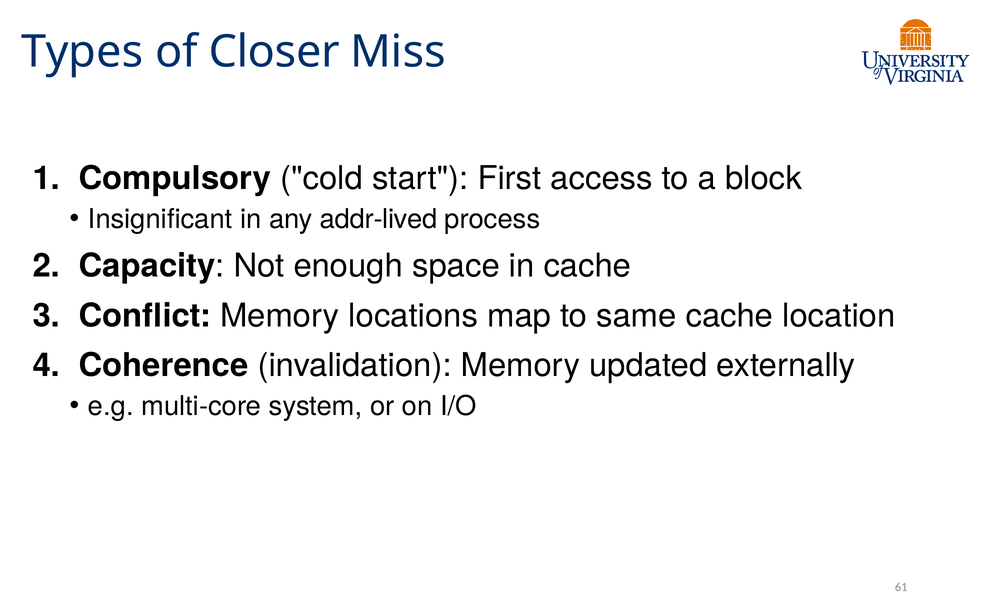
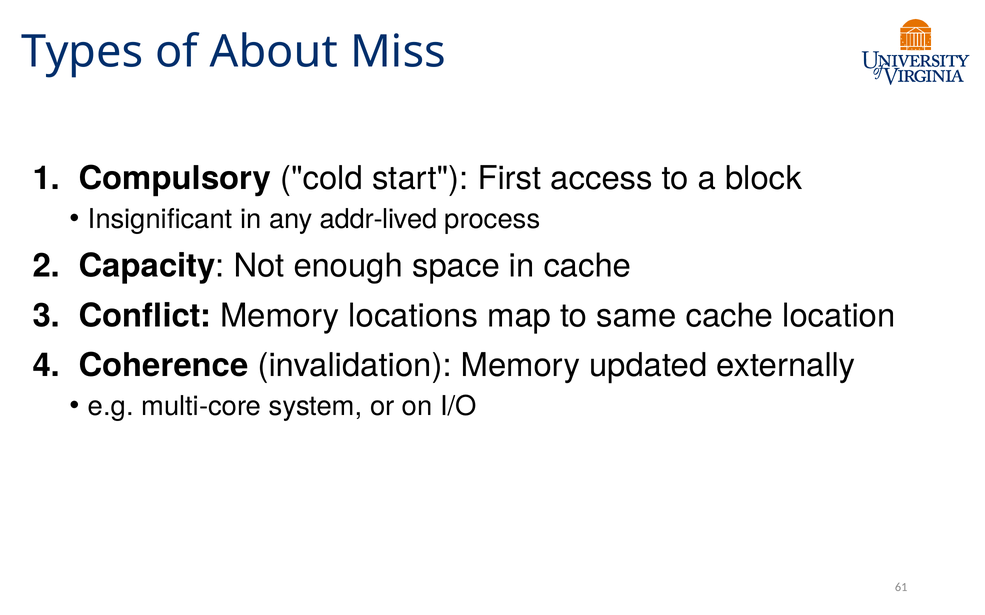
Closer: Closer -> About (274, 52)
